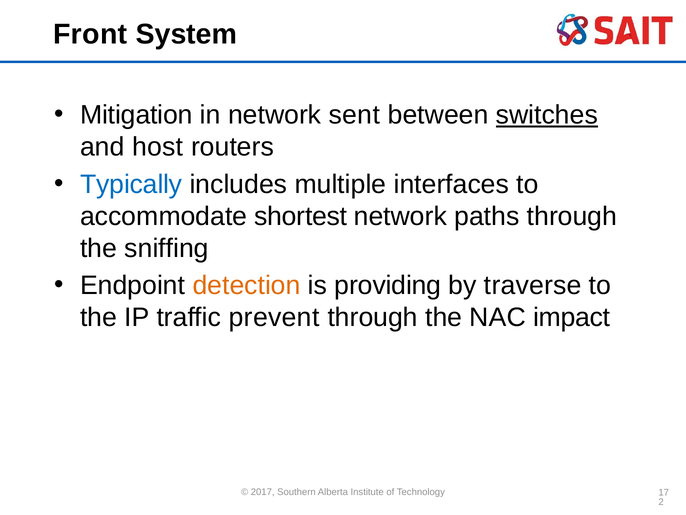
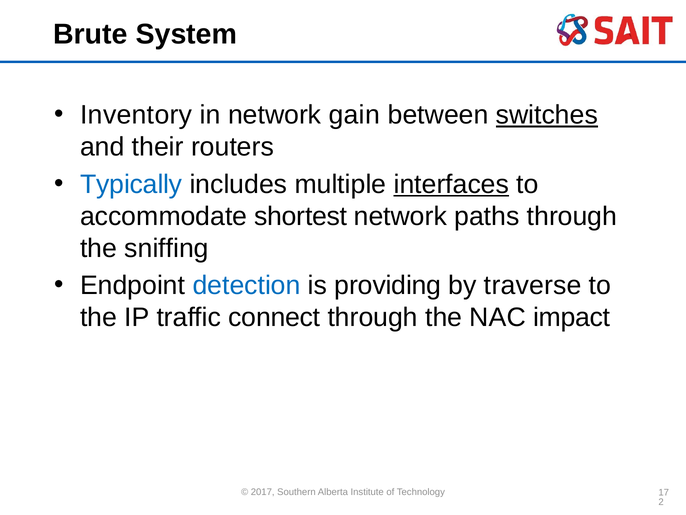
Front: Front -> Brute (90, 34)
Mitigation: Mitigation -> Inventory (136, 115)
sent: sent -> gain (354, 115)
host: host -> their (158, 147)
interfaces underline: none -> present (451, 184)
detection colour: orange -> blue (247, 285)
prevent: prevent -> connect (274, 317)
